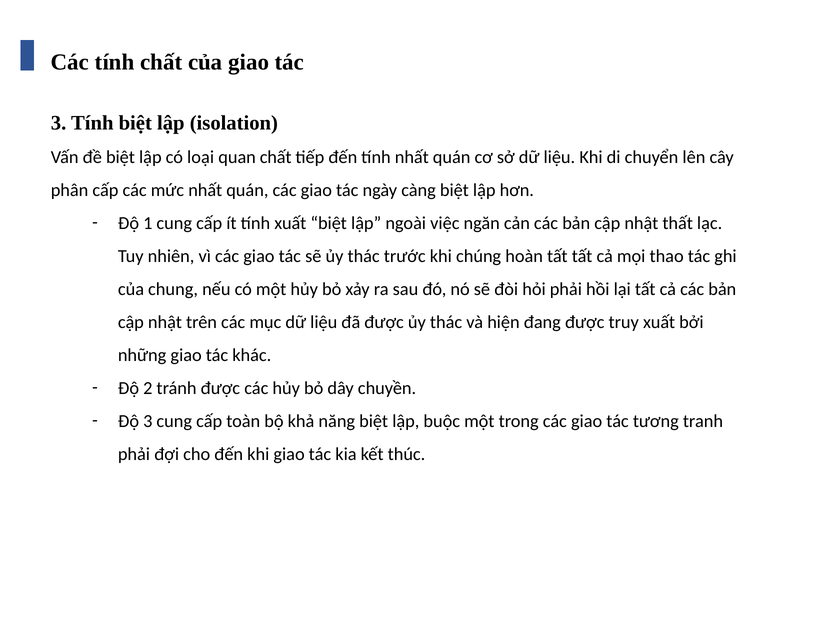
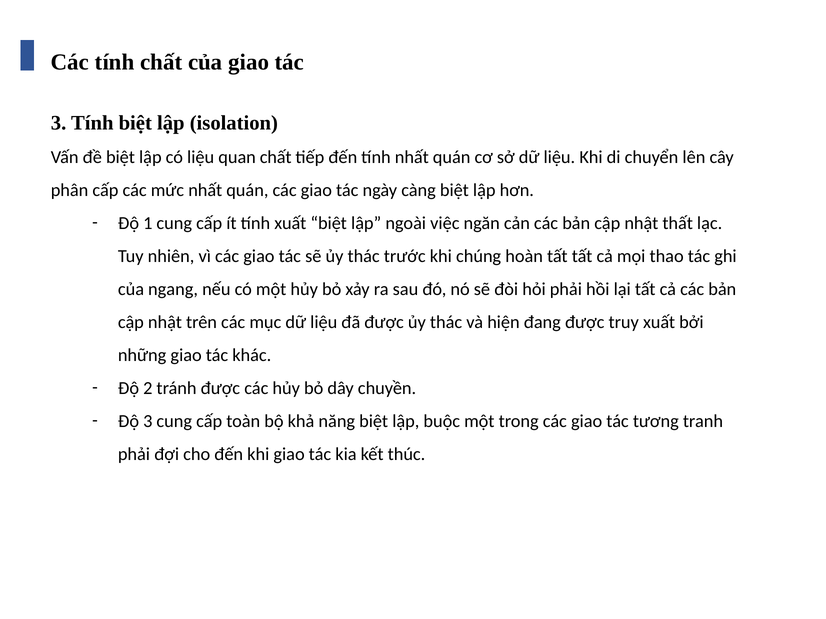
có loại: loại -> liệu (201, 157)
chung: chung -> ngang (173, 289)
